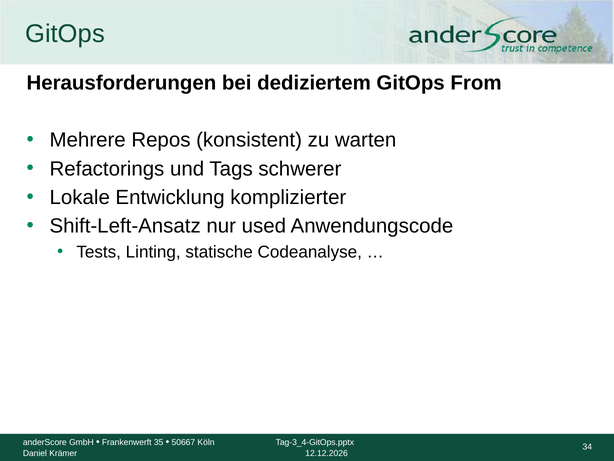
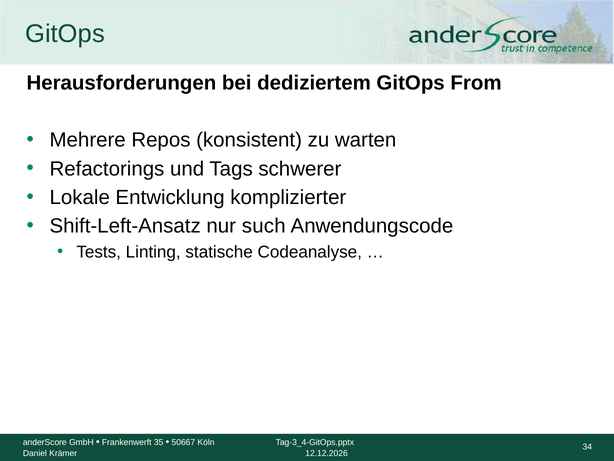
used: used -> such (264, 226)
